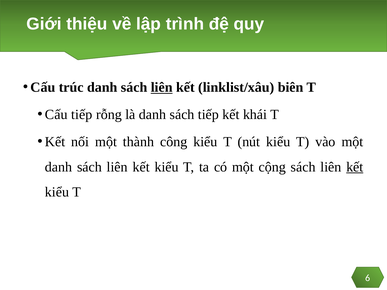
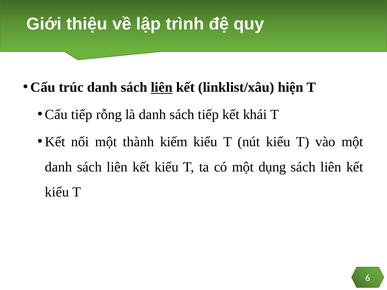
biên: biên -> hiện (291, 87)
công: công -> kiếm (174, 142)
cộng: cộng -> dụng (272, 167)
kết underline: present -> none (355, 167)
